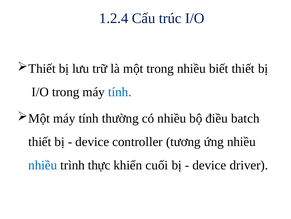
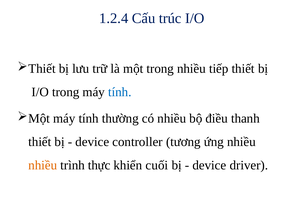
biết: biết -> tiếp (219, 68)
batch: batch -> thanh (245, 118)
nhiều colour: blue -> orange (43, 165)
